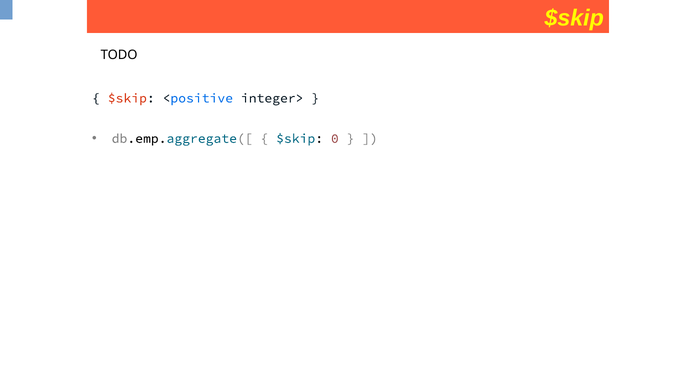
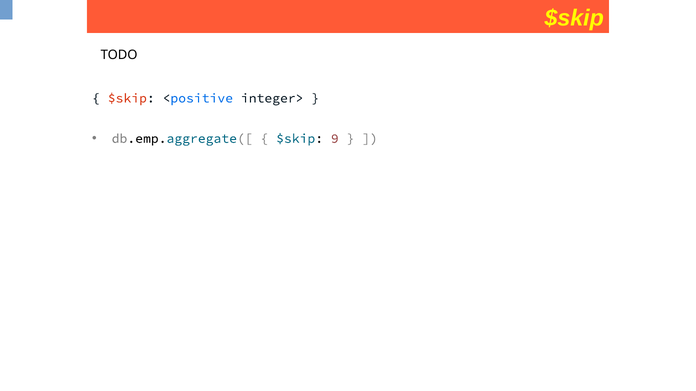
0: 0 -> 9 (335, 139)
